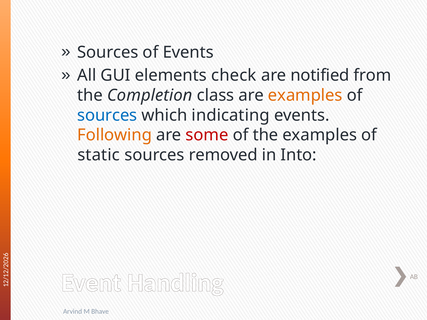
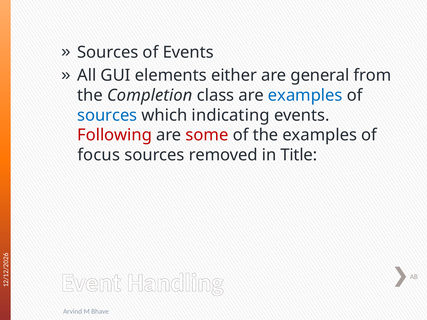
check: check -> either (234, 76)
notified: notified -> general (320, 76)
examples colour: orange -> blue (305, 95)
Following colour: orange -> red (115, 135)
static: static -> focus (99, 155)
Into: Into -> Title (299, 155)
